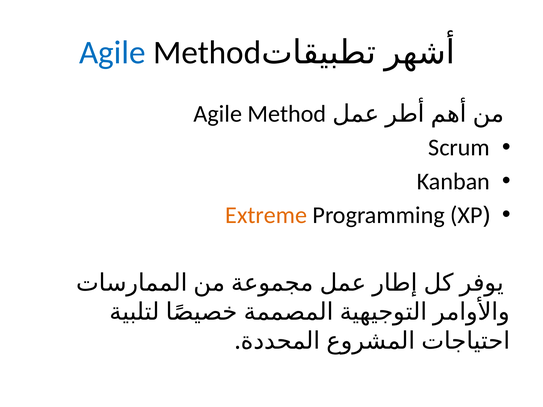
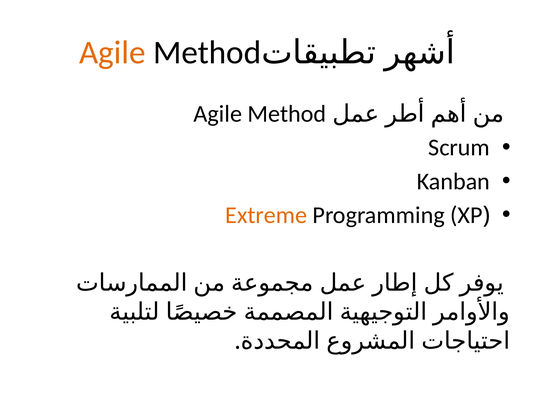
Agile colour: blue -> orange (112, 53)
